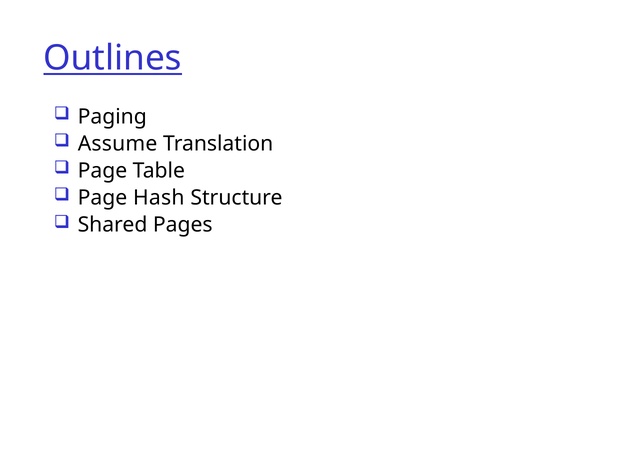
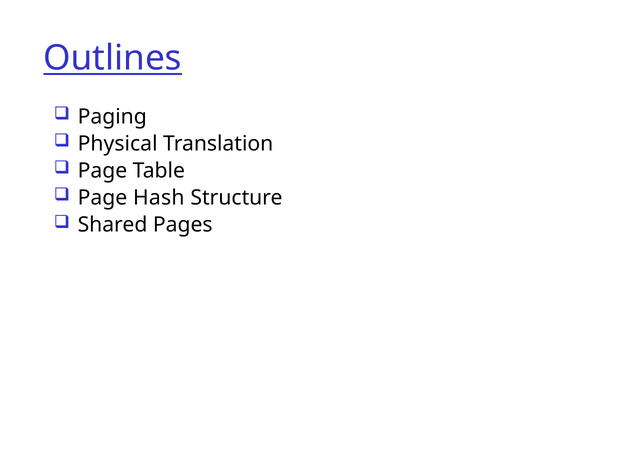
Assume: Assume -> Physical (118, 144)
